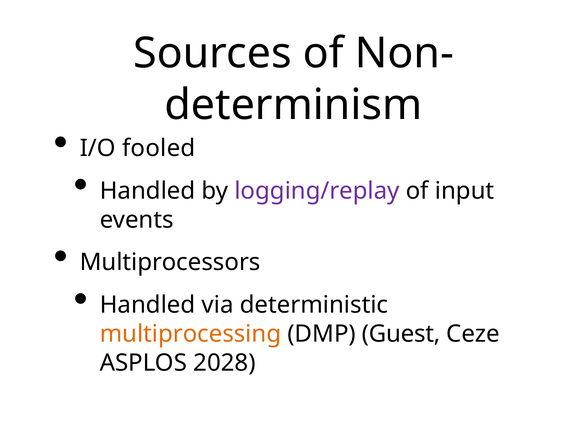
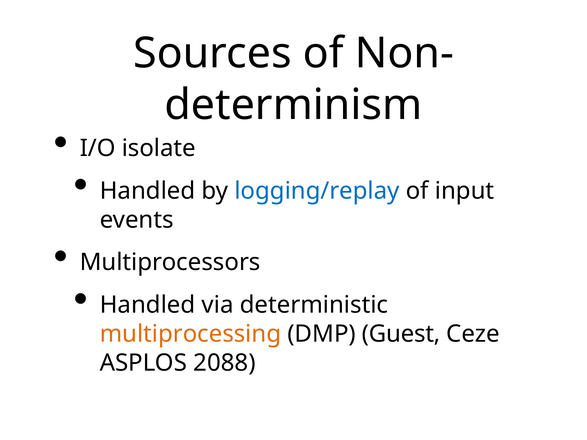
fooled: fooled -> isolate (159, 148)
logging/replay colour: purple -> blue (317, 191)
2028: 2028 -> 2088 (224, 363)
